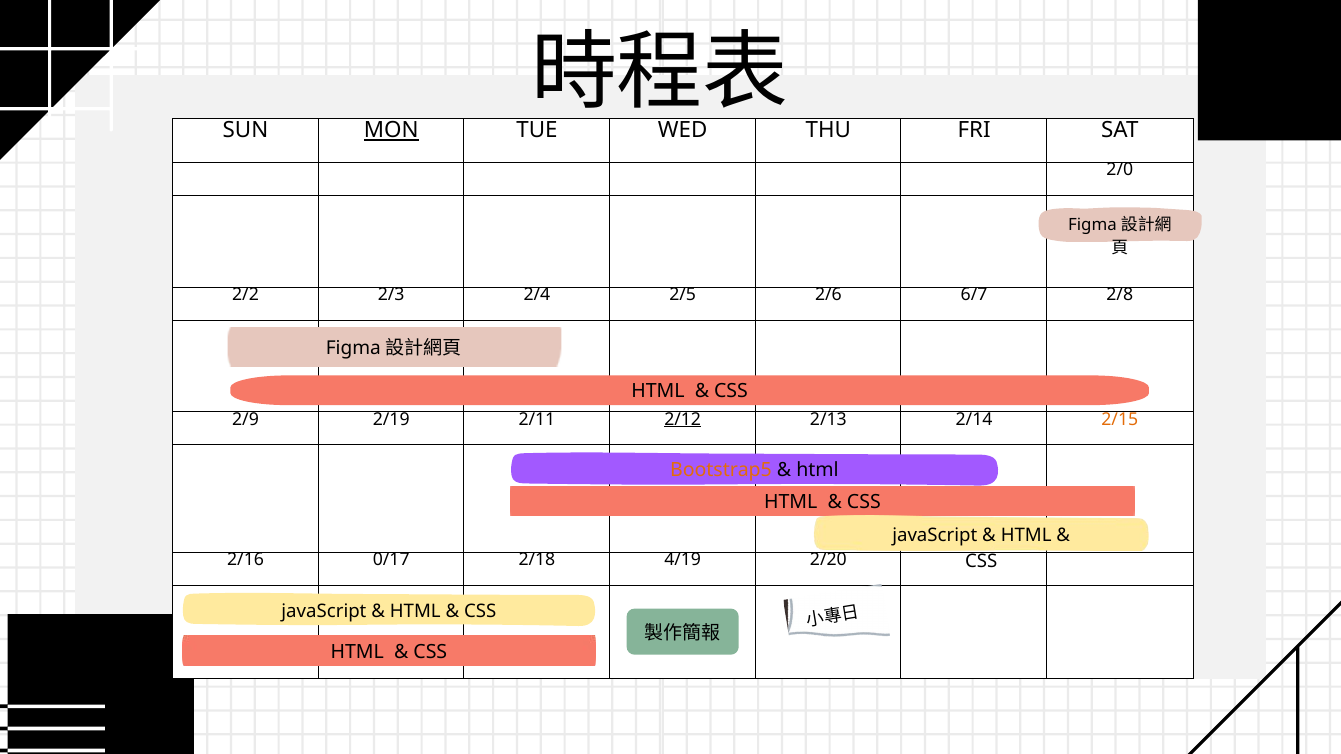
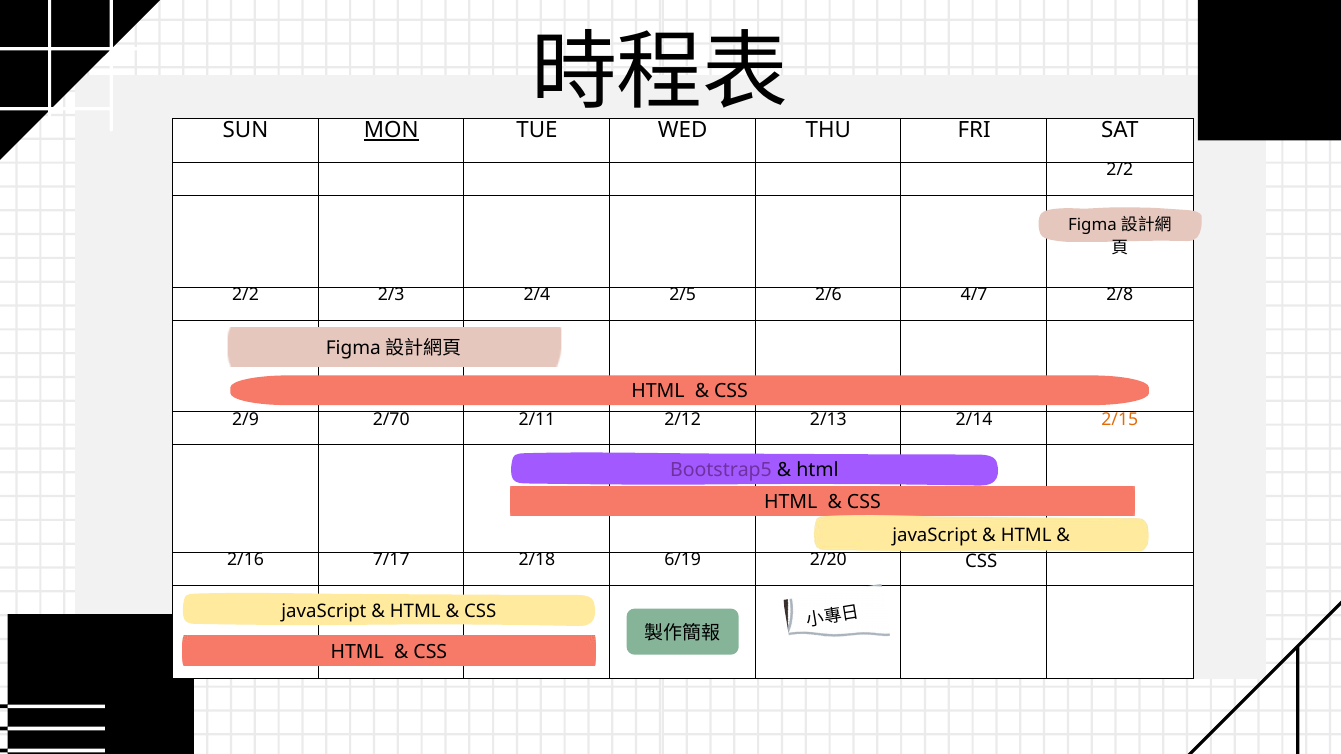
2/0: 2/0 -> 2/2 (1120, 170)
6/7: 6/7 -> 4/7 (974, 295)
2/19: 2/19 -> 2/70 (391, 420)
2/12 underline: present -> none (683, 420)
Bootstrap5 colour: orange -> purple (721, 470)
0/17: 0/17 -> 7/17 (391, 560)
4/19: 4/19 -> 6/19 (683, 560)
